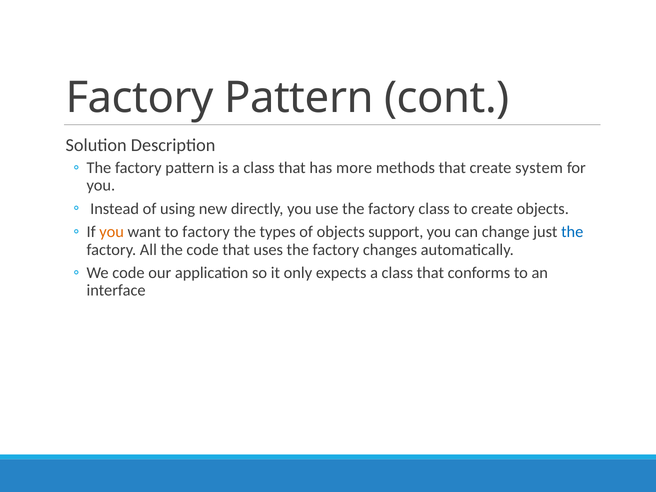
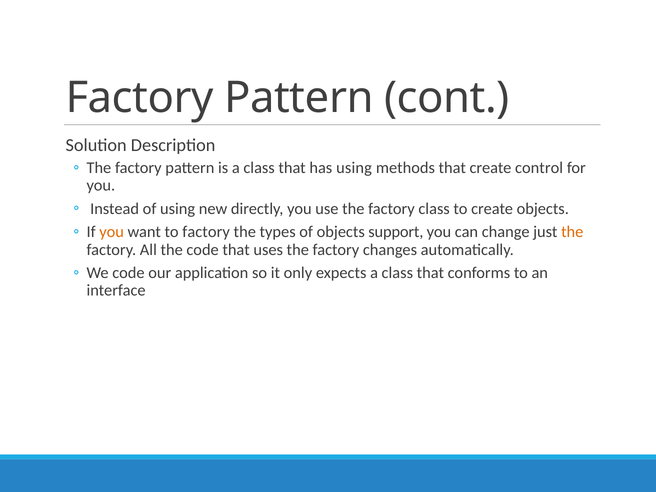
has more: more -> using (354, 168)
system: system -> control (539, 168)
the colour: blue -> orange (572, 232)
